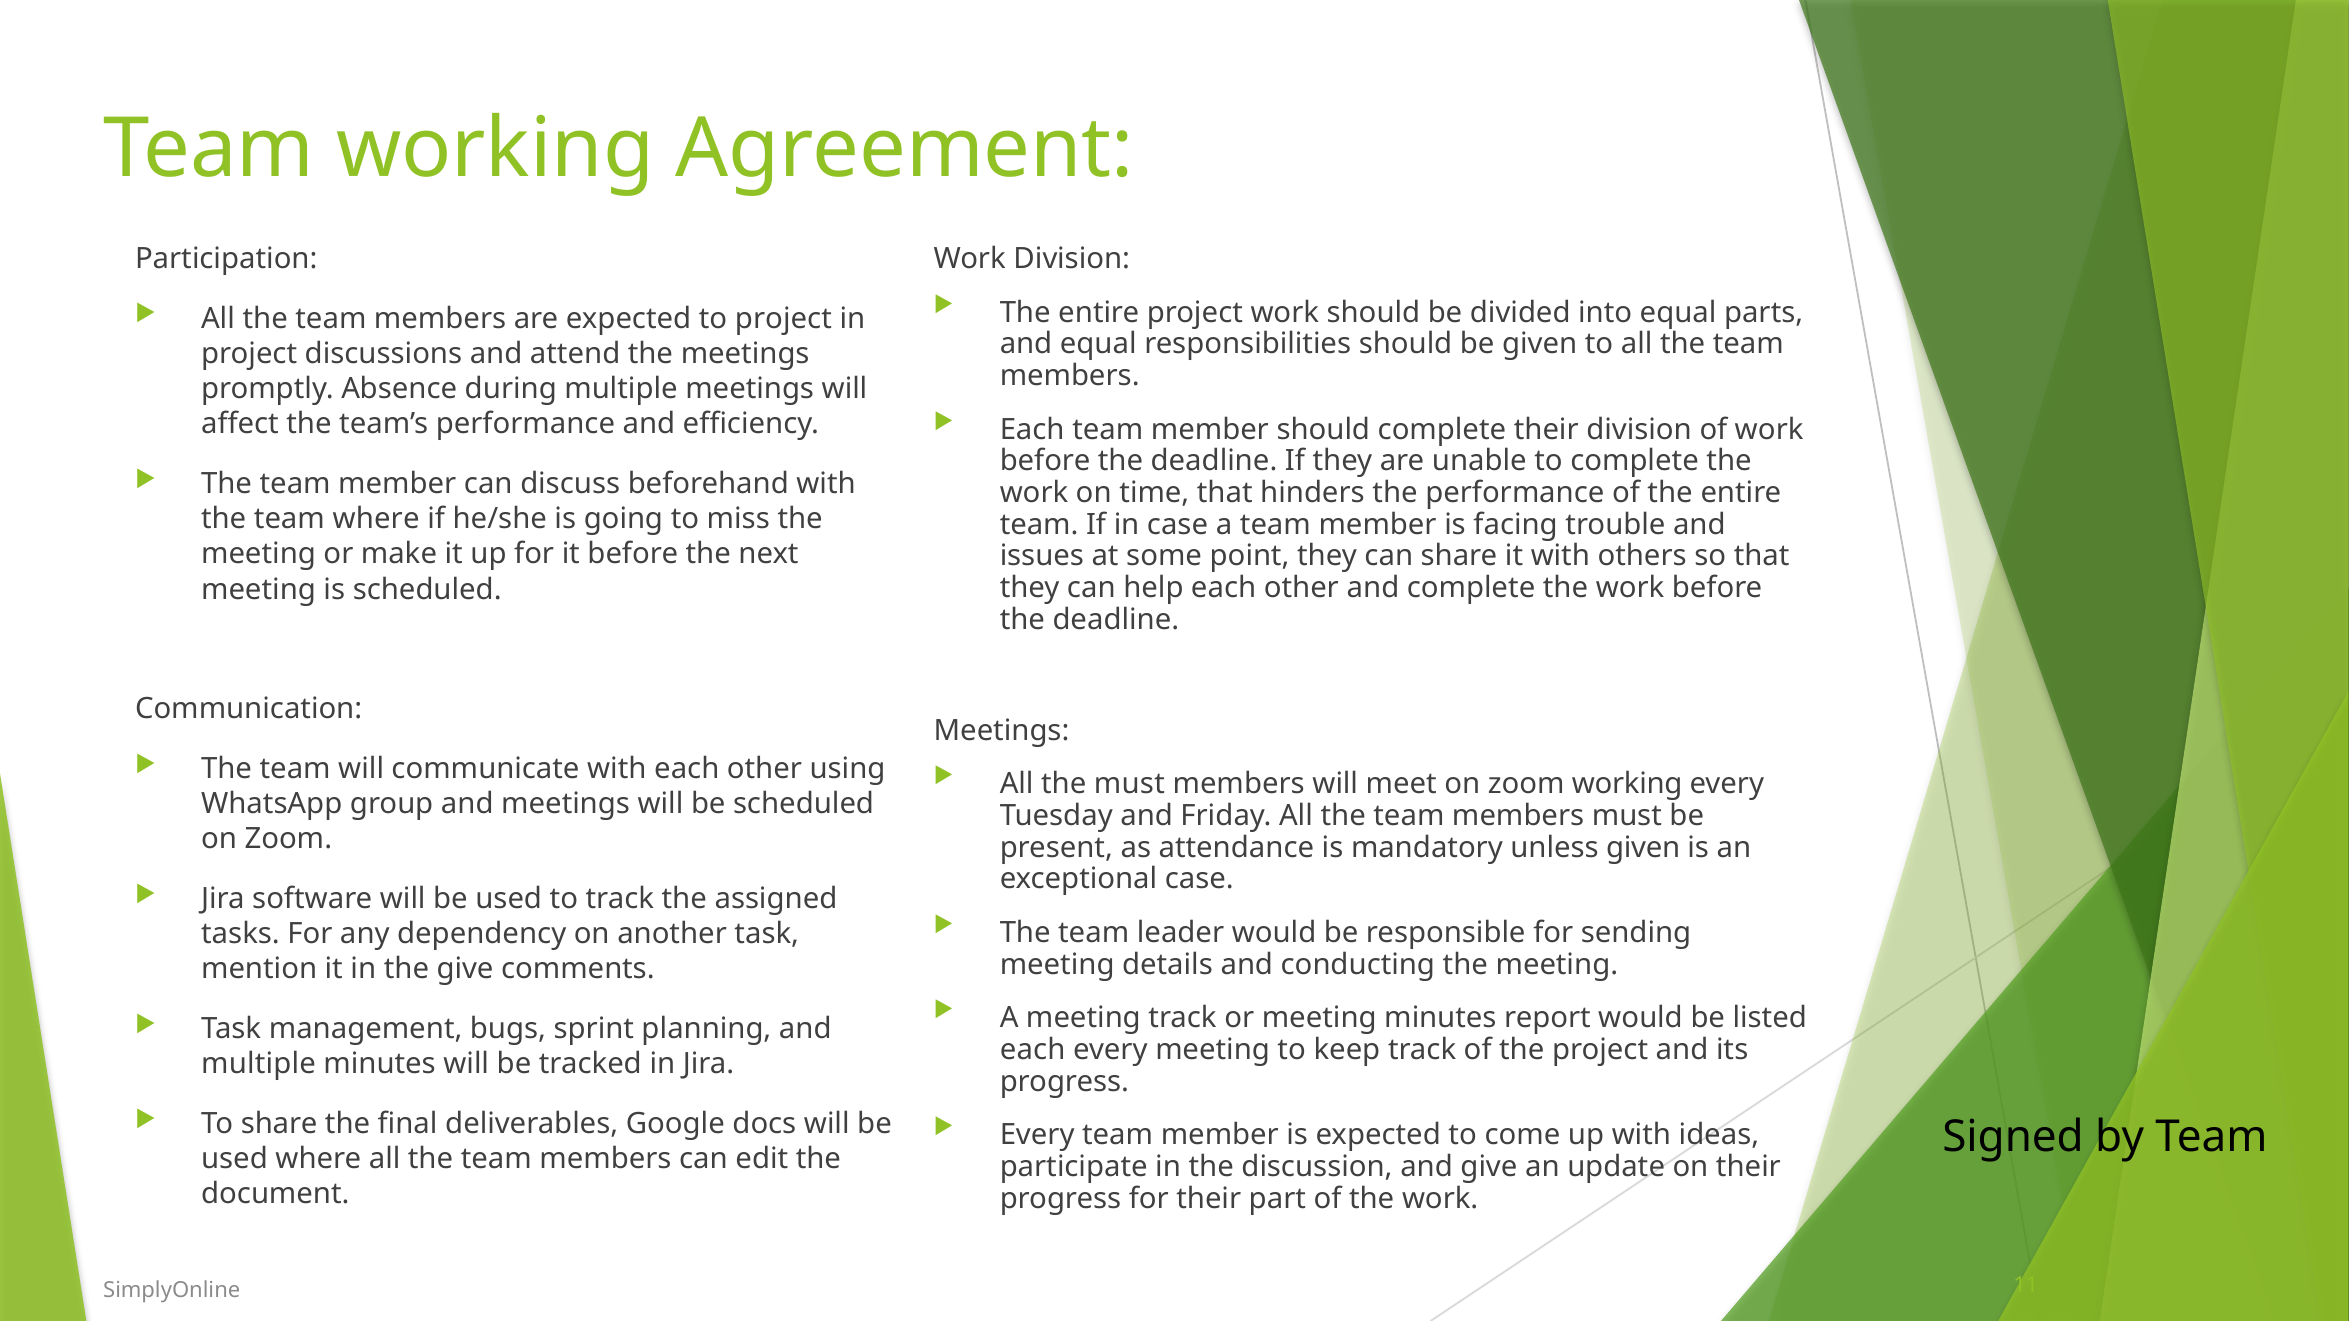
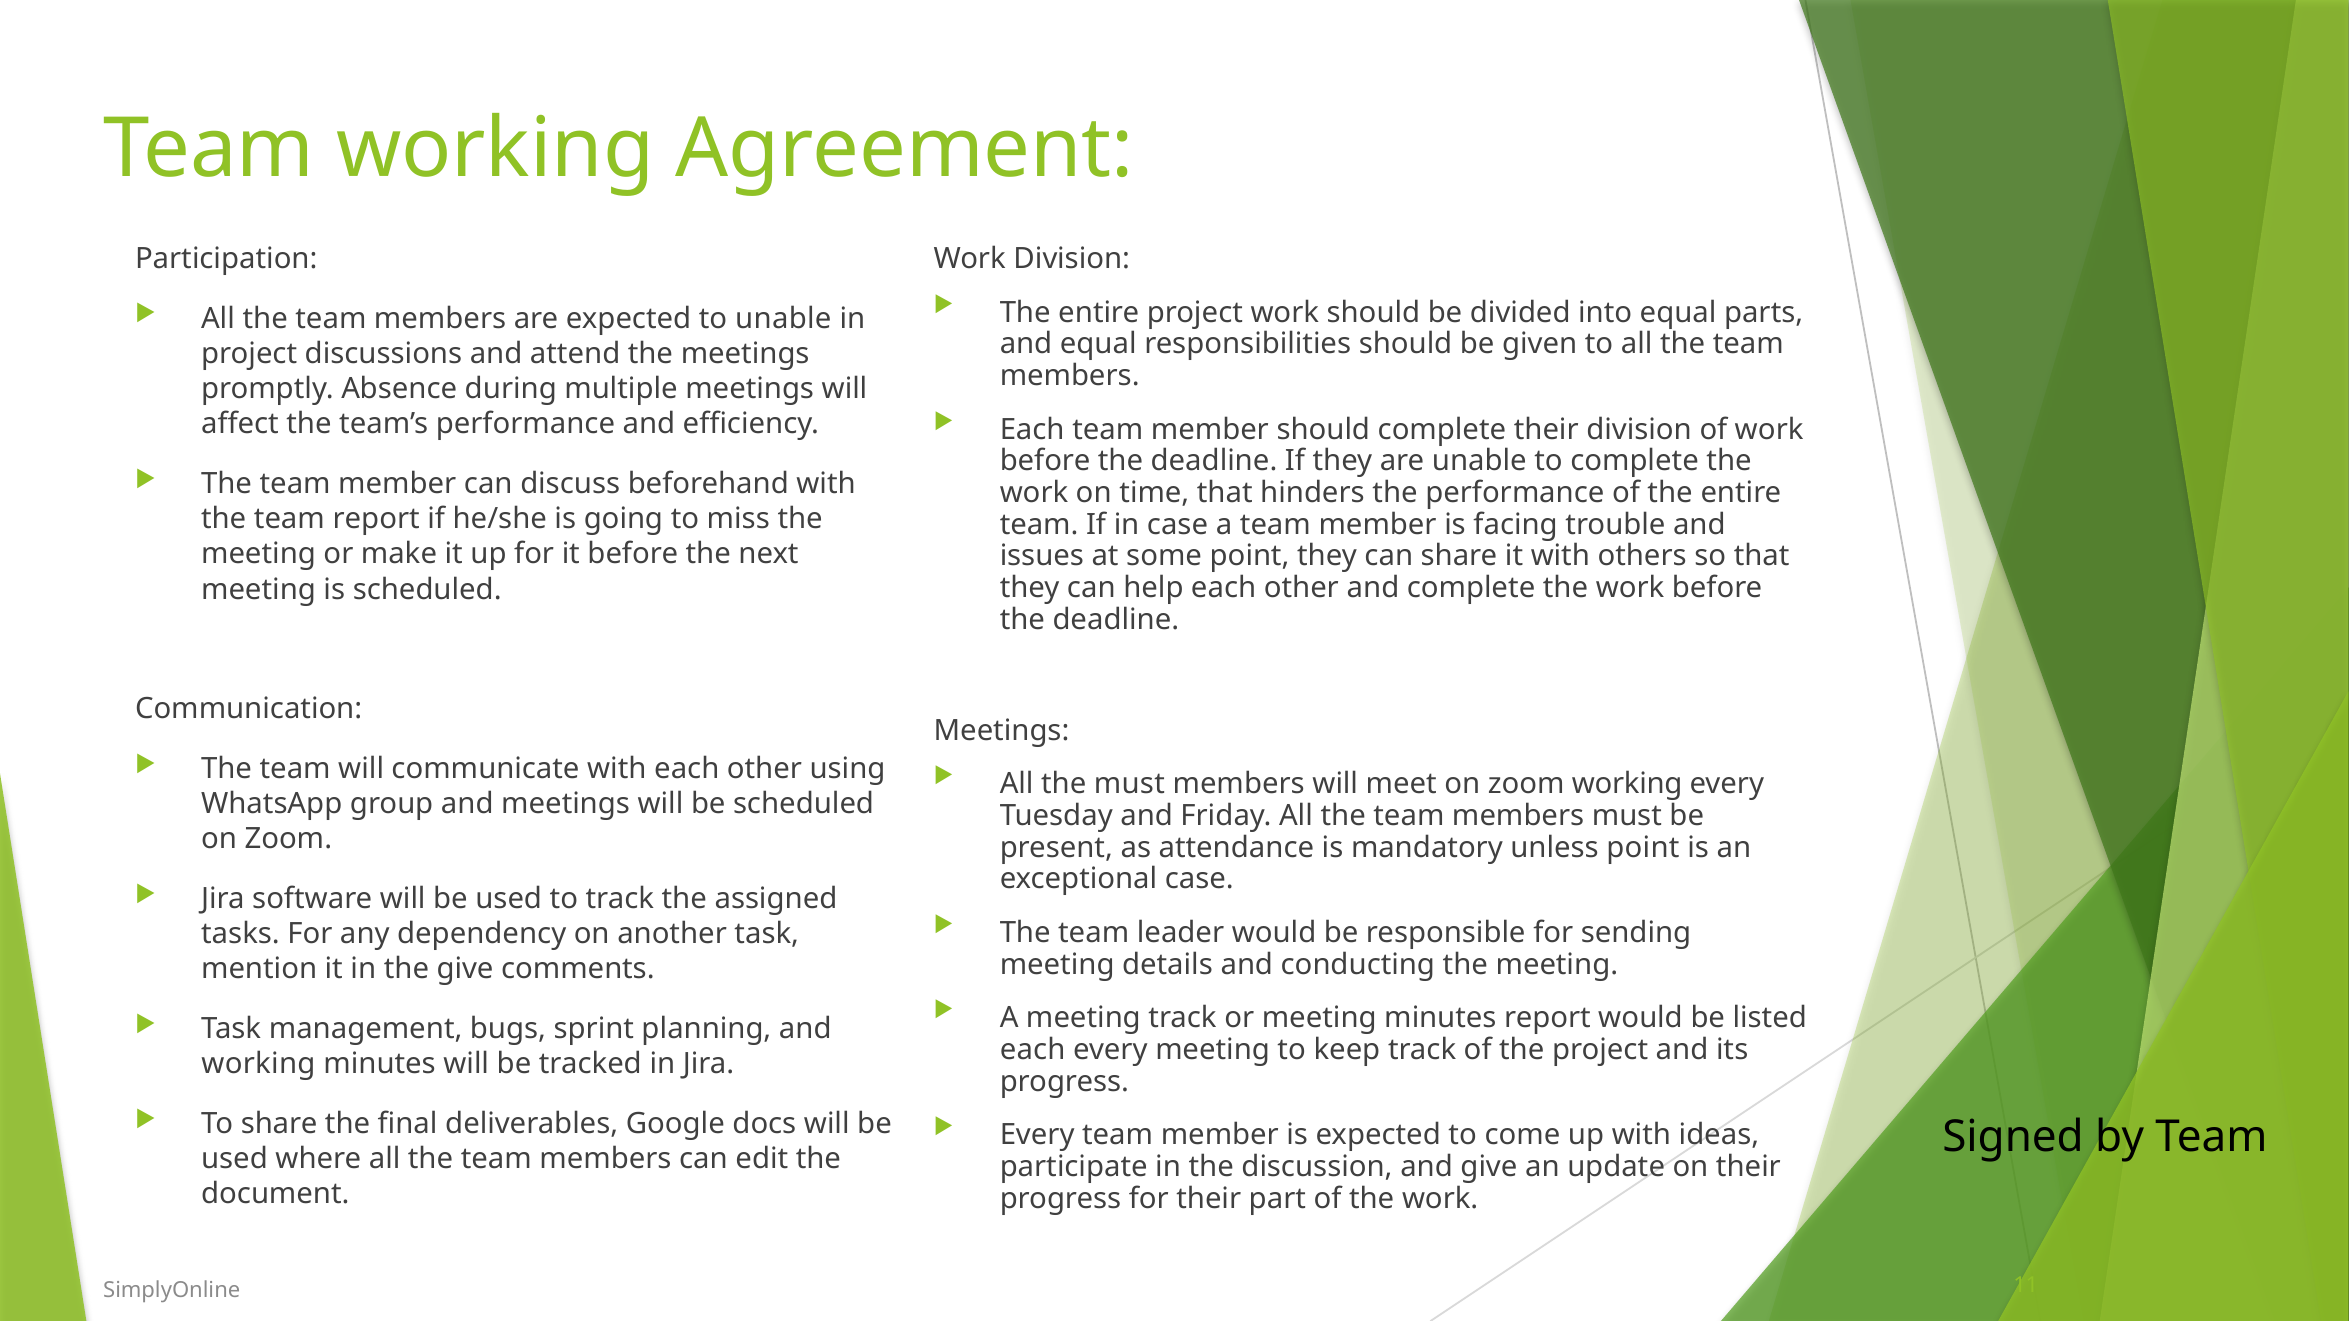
to project: project -> unable (783, 318)
team where: where -> report (376, 519)
unless given: given -> point (1643, 848)
multiple: multiple -> working (258, 1064)
